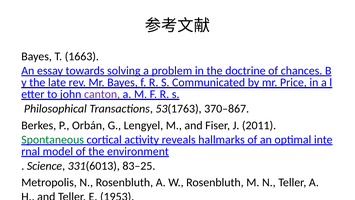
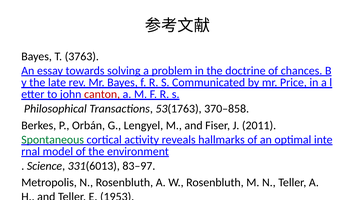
1663: 1663 -> 3763 (82, 56)
canton colour: purple -> red (102, 94)
370–867: 370–867 -> 370–858 (227, 109)
83–25: 83–25 -> 83–97 (139, 166)
